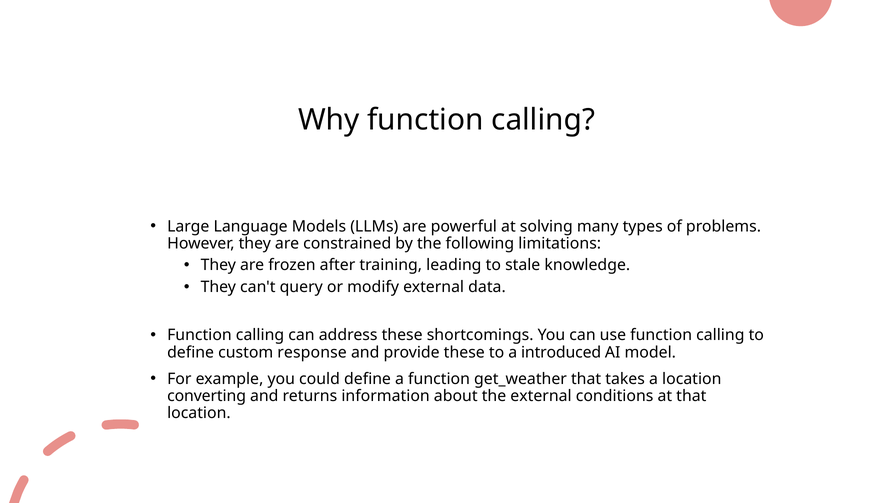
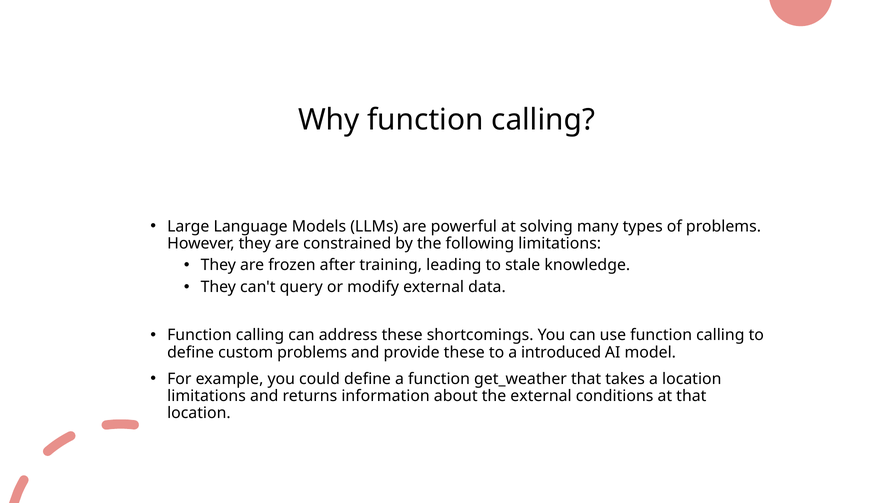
custom response: response -> problems (312, 352)
converting: converting -> limitations (207, 396)
